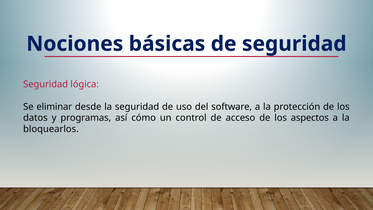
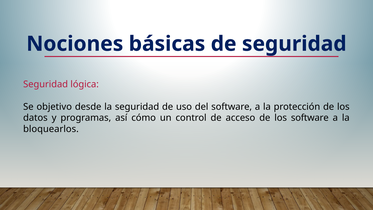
eliminar: eliminar -> objetivo (54, 107)
los aspectos: aspectos -> software (310, 118)
